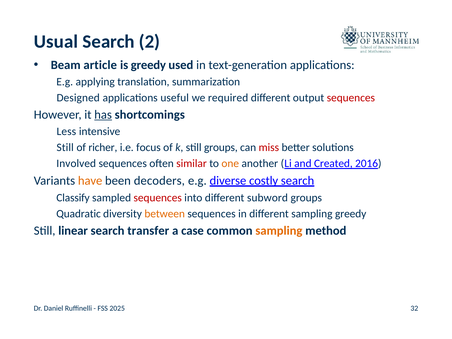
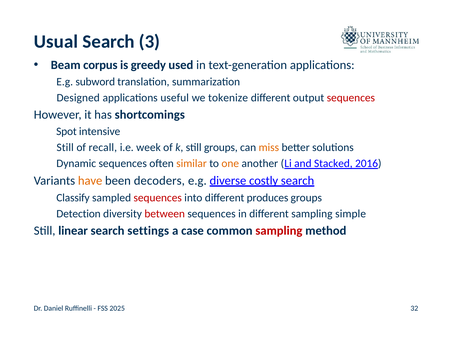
2: 2 -> 3 (150, 42)
article: article -> corpus (100, 65)
applying: applying -> subword (95, 82)
required: required -> tokenize (228, 98)
has underline: present -> none (103, 115)
Less: Less -> Spot (66, 131)
richer: richer -> recall (103, 147)
focus: focus -> week (148, 147)
miss colour: red -> orange (269, 147)
Involved: Involved -> Dynamic (76, 164)
similar colour: red -> orange (192, 164)
Created: Created -> Stacked (333, 164)
subword: subword -> produces (268, 198)
Quadratic: Quadratic -> Detection (79, 214)
between colour: orange -> red (165, 214)
sampling greedy: greedy -> simple (351, 214)
transfer: transfer -> settings (148, 231)
sampling colour: orange -> red (279, 231)
